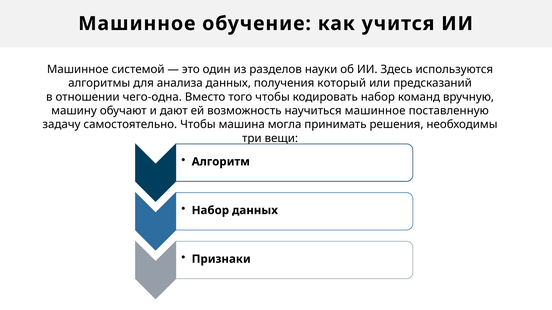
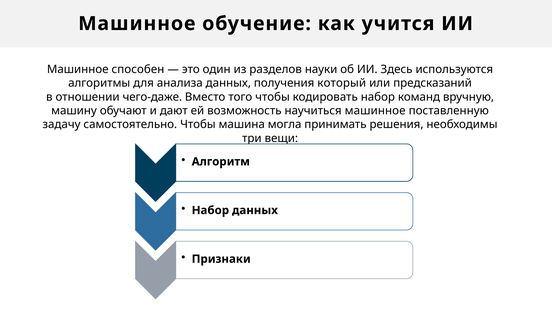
системой: системой -> способен (138, 69)
чего-одна: чего-одна -> чего-даже (152, 97)
